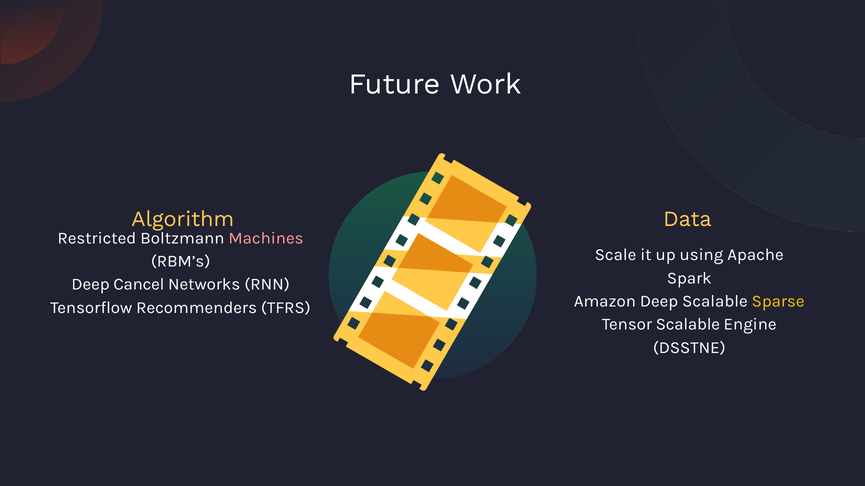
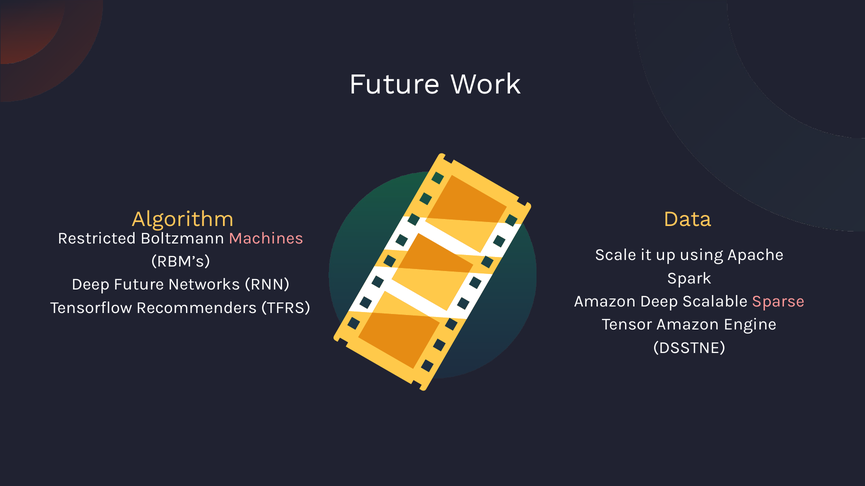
Deep Cancel: Cancel -> Future (139, 285)
Sparse colour: yellow -> pink (778, 302)
Tensor Scalable: Scalable -> Amazon (688, 325)
